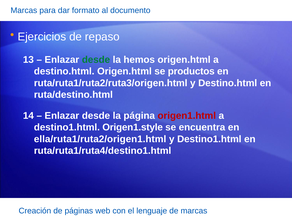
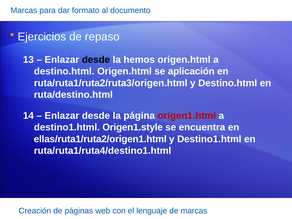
desde colour: green -> black (96, 60)
productos: productos -> aplicación (191, 71)
ella/ruta1/ruta2/origen1.html: ella/ruta1/ruta2/origen1.html -> ellas/ruta1/ruta2/origen1.html (100, 139)
